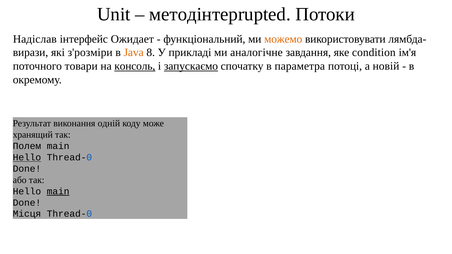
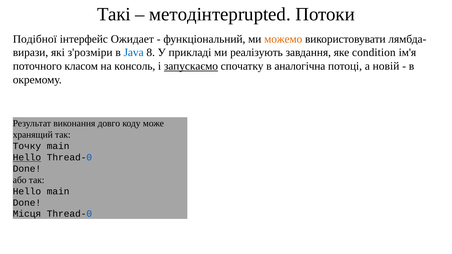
Unit: Unit -> Такі (114, 14)
Надіслав: Надіслав -> Подібної (35, 39)
Java colour: orange -> blue (134, 53)
аналогічне: аналогічне -> реалізують (256, 53)
товари: товари -> класом (81, 66)
консоль underline: present -> none (135, 66)
параметра: параметра -> аналогічна (300, 66)
одній: одній -> довго (109, 124)
Полем: Полем -> Точку (27, 146)
main underline: present -> none (58, 191)
